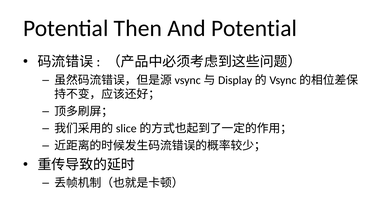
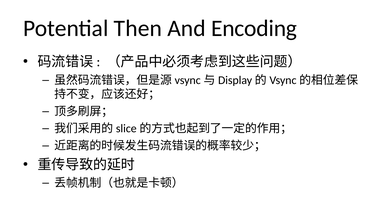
And Potential: Potential -> Encoding (254, 28)
